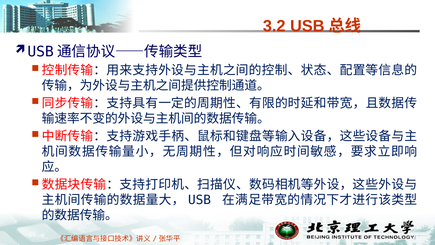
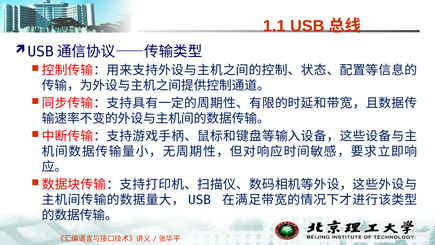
3.2: 3.2 -> 1.1 (274, 26)
